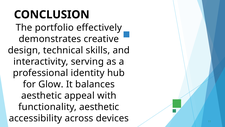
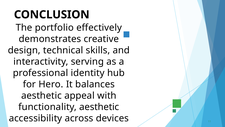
Glow: Glow -> Hero (51, 84)
